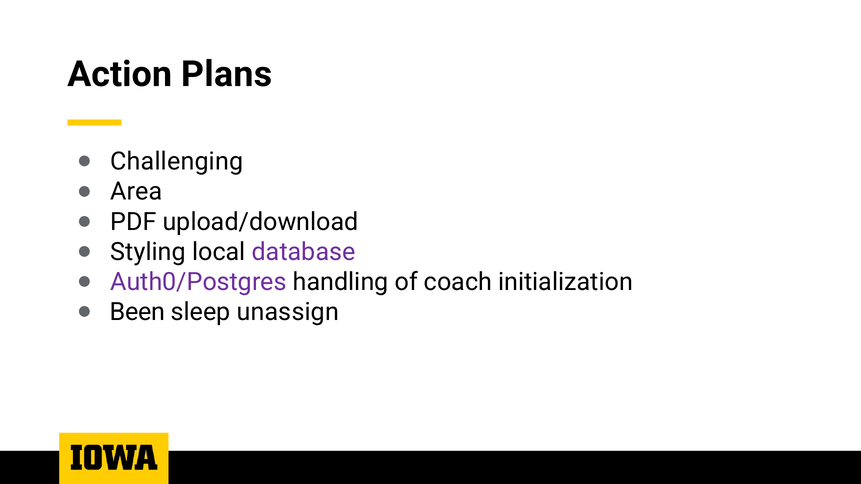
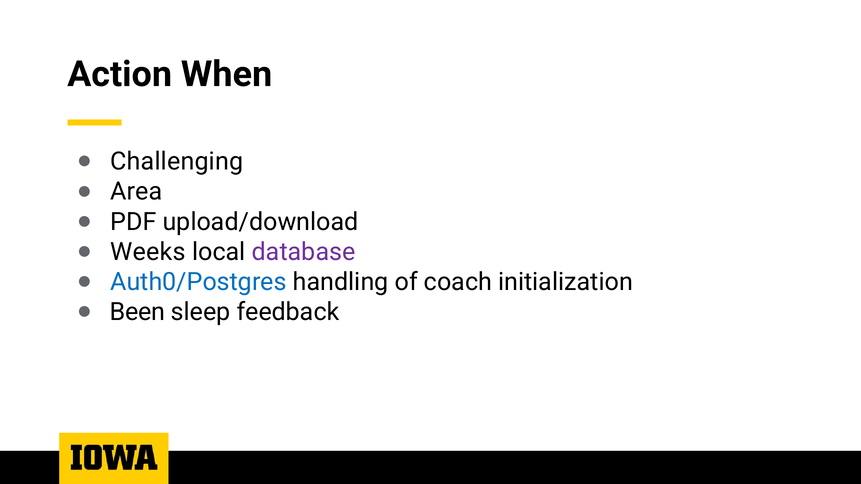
Plans: Plans -> When (227, 74)
Styling: Styling -> Weeks (148, 252)
Auth0/Postgres colour: purple -> blue (199, 282)
unassign: unassign -> feedback (288, 312)
